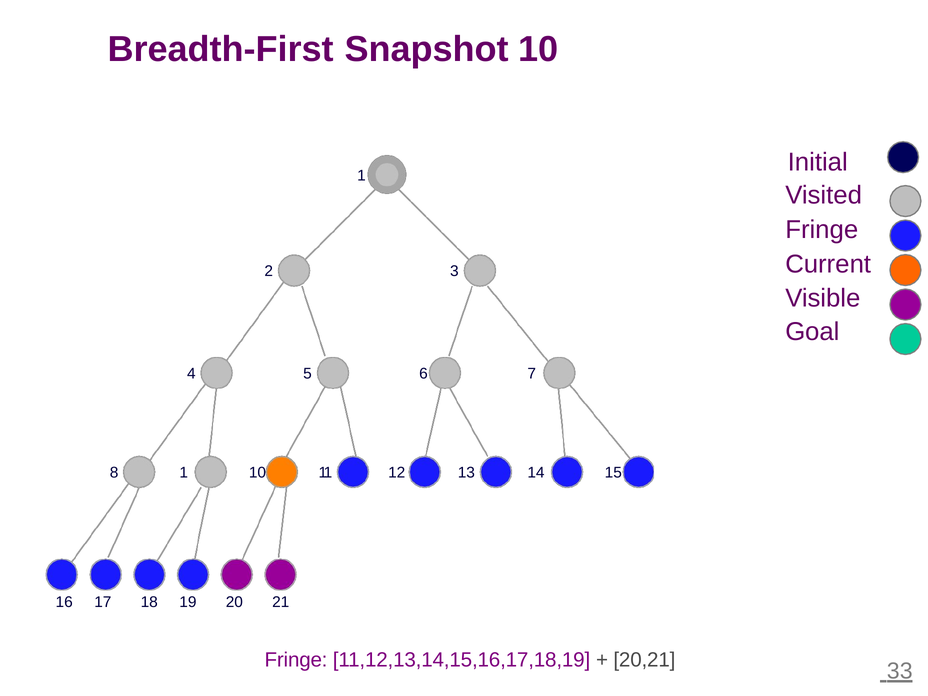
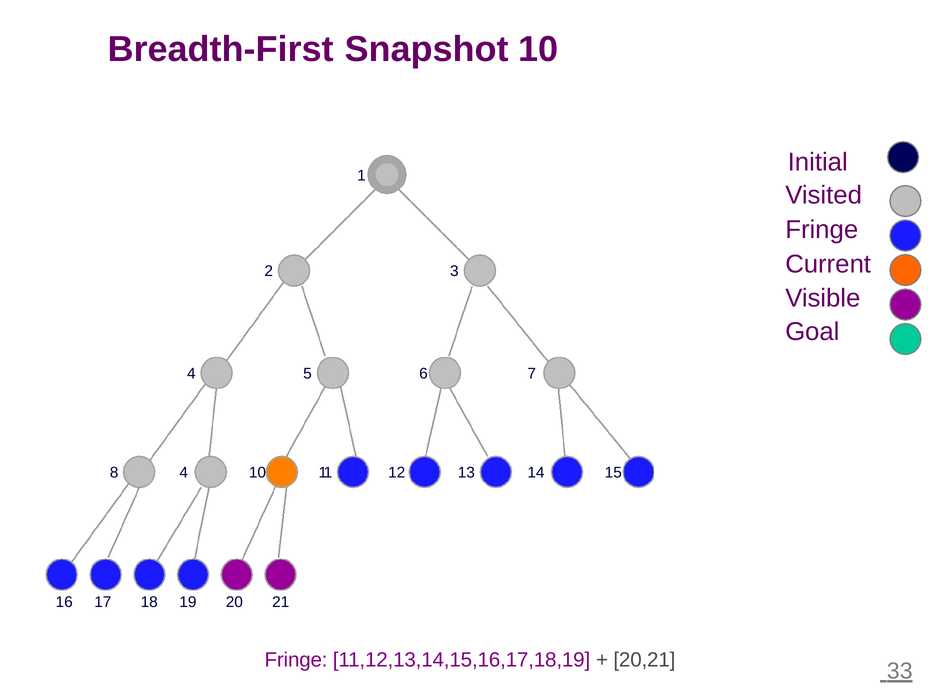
8 1: 1 -> 4 (184, 472)
